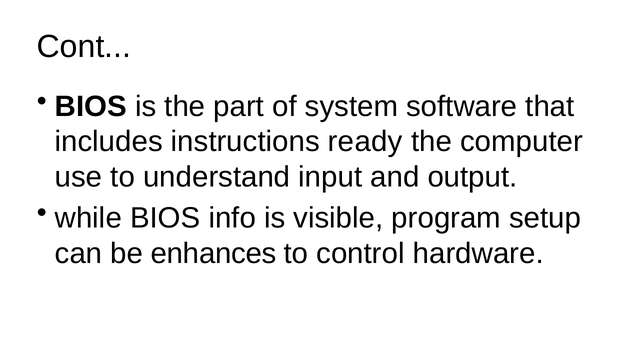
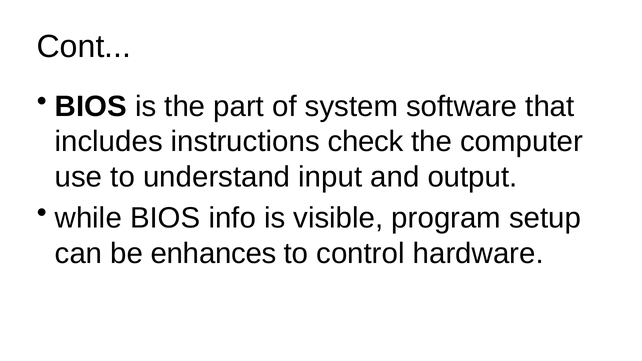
ready: ready -> check (366, 142)
